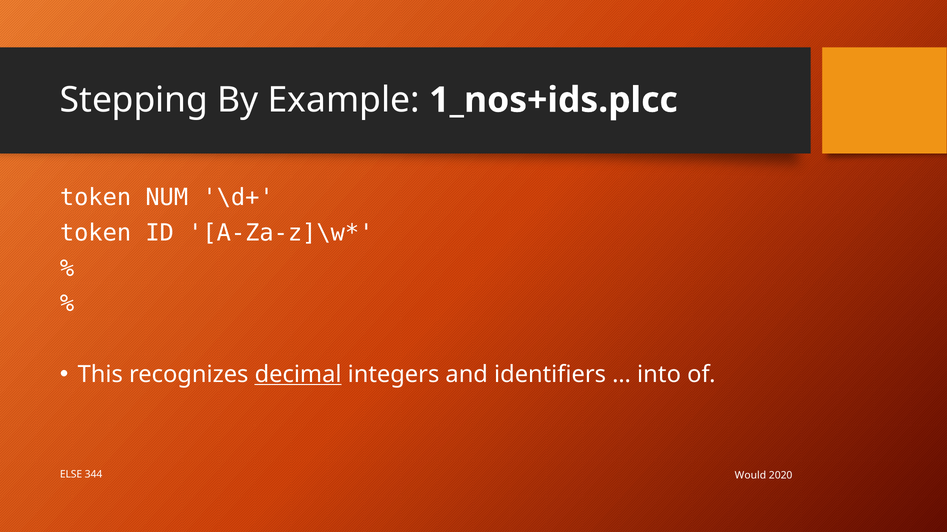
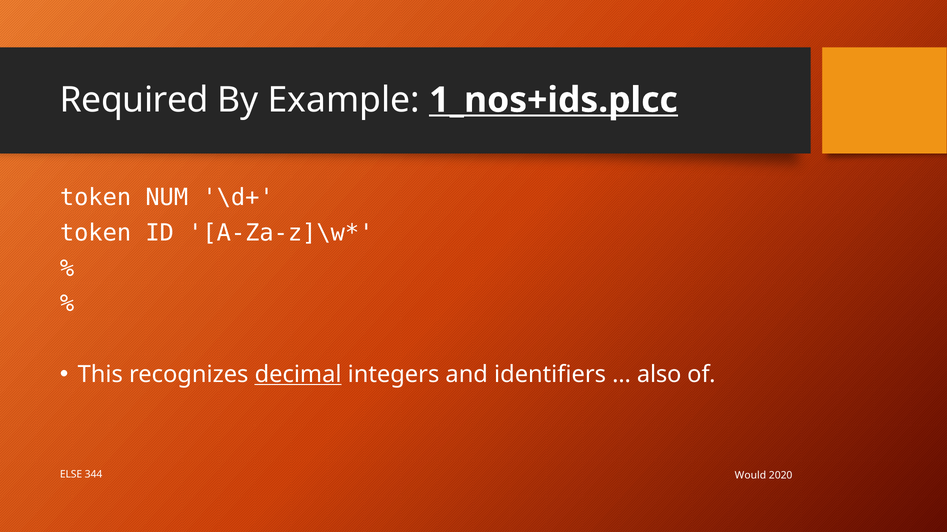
Stepping: Stepping -> Required (134, 100)
1_nos+ids.plcc underline: none -> present (553, 100)
into: into -> also (659, 375)
